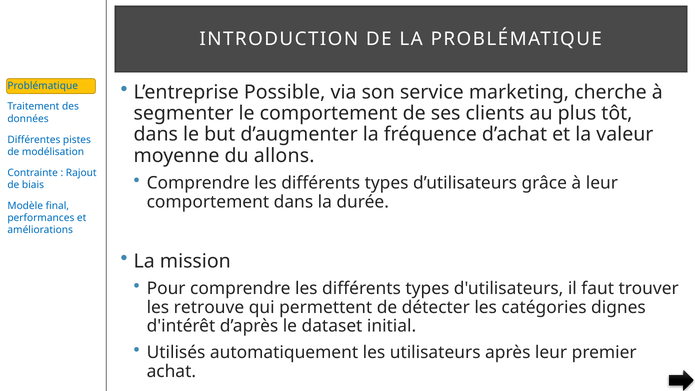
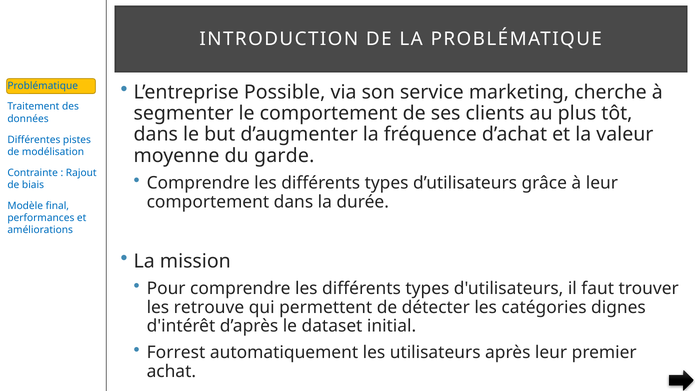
allons: allons -> garde (284, 156)
Utilisés: Utilisés -> Forrest (176, 353)
